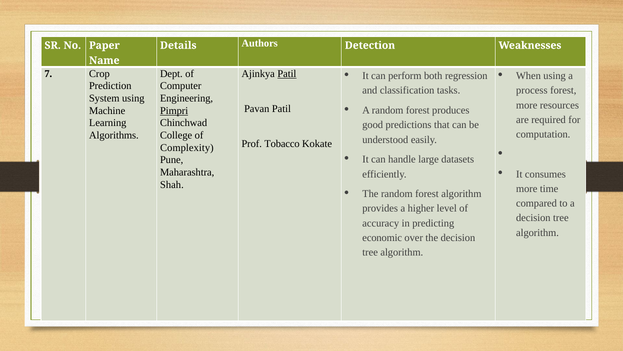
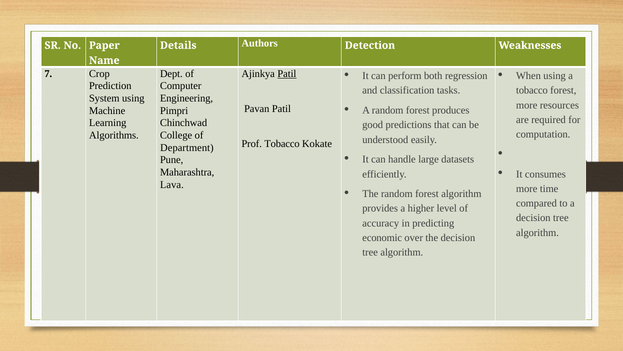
process: process -> tobacco (532, 90)
Pimpri underline: present -> none (174, 110)
Complexity: Complexity -> Department (187, 147)
Shah: Shah -> Lava (172, 184)
